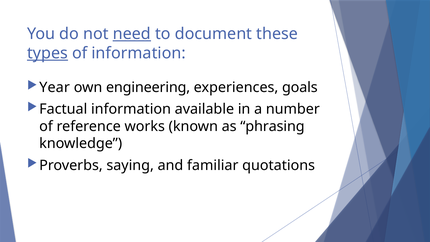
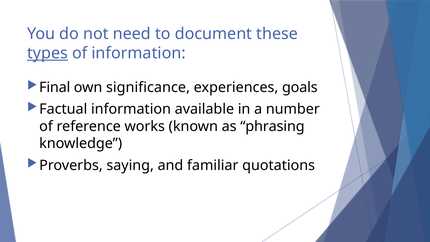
need underline: present -> none (132, 34)
Year: Year -> Final (55, 87)
engineering: engineering -> significance (148, 87)
